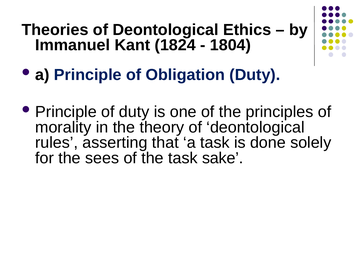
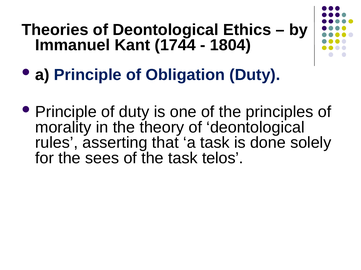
1824: 1824 -> 1744 (175, 45)
sake: sake -> telos (223, 158)
